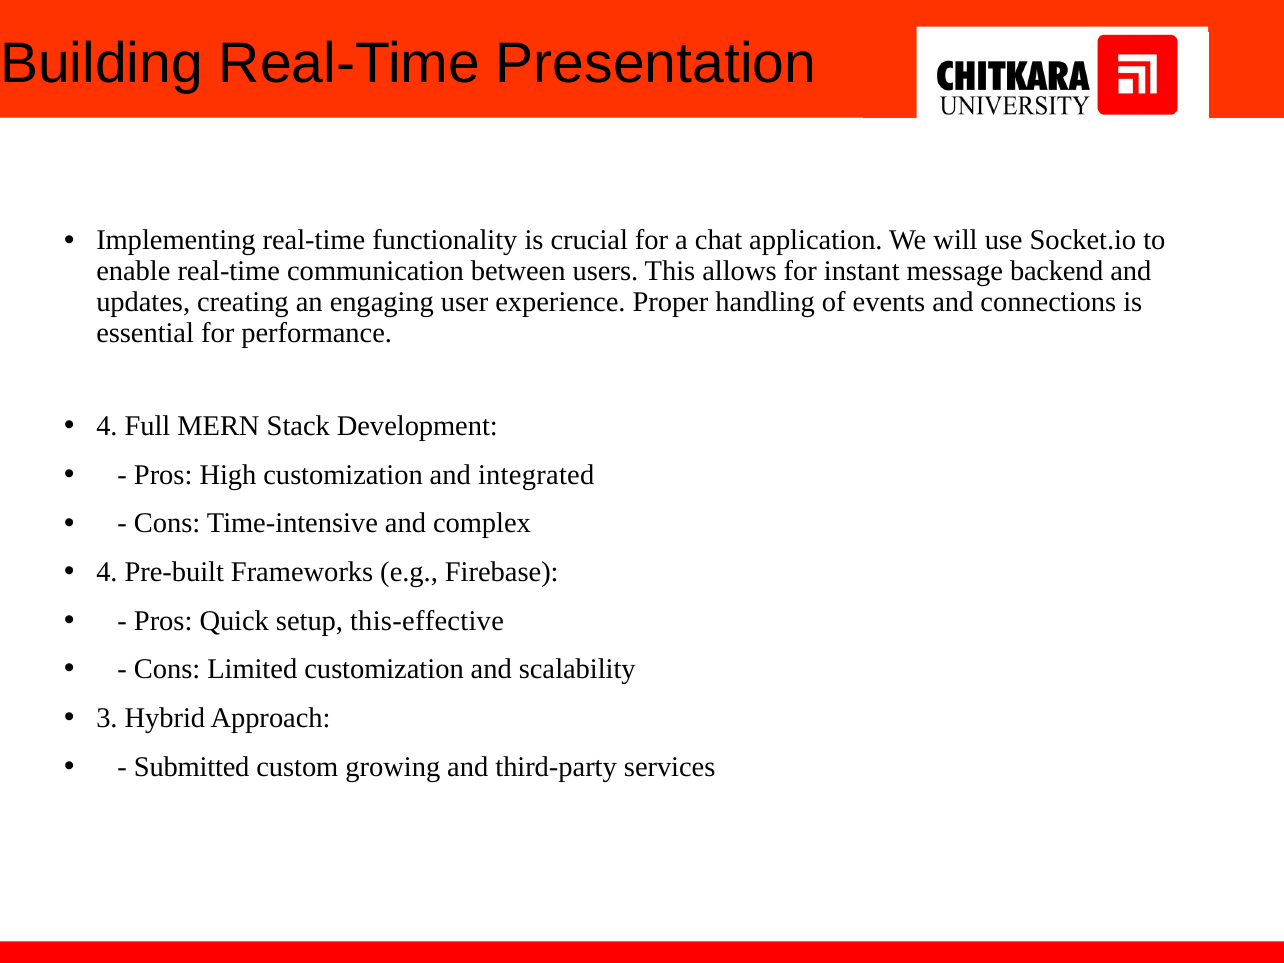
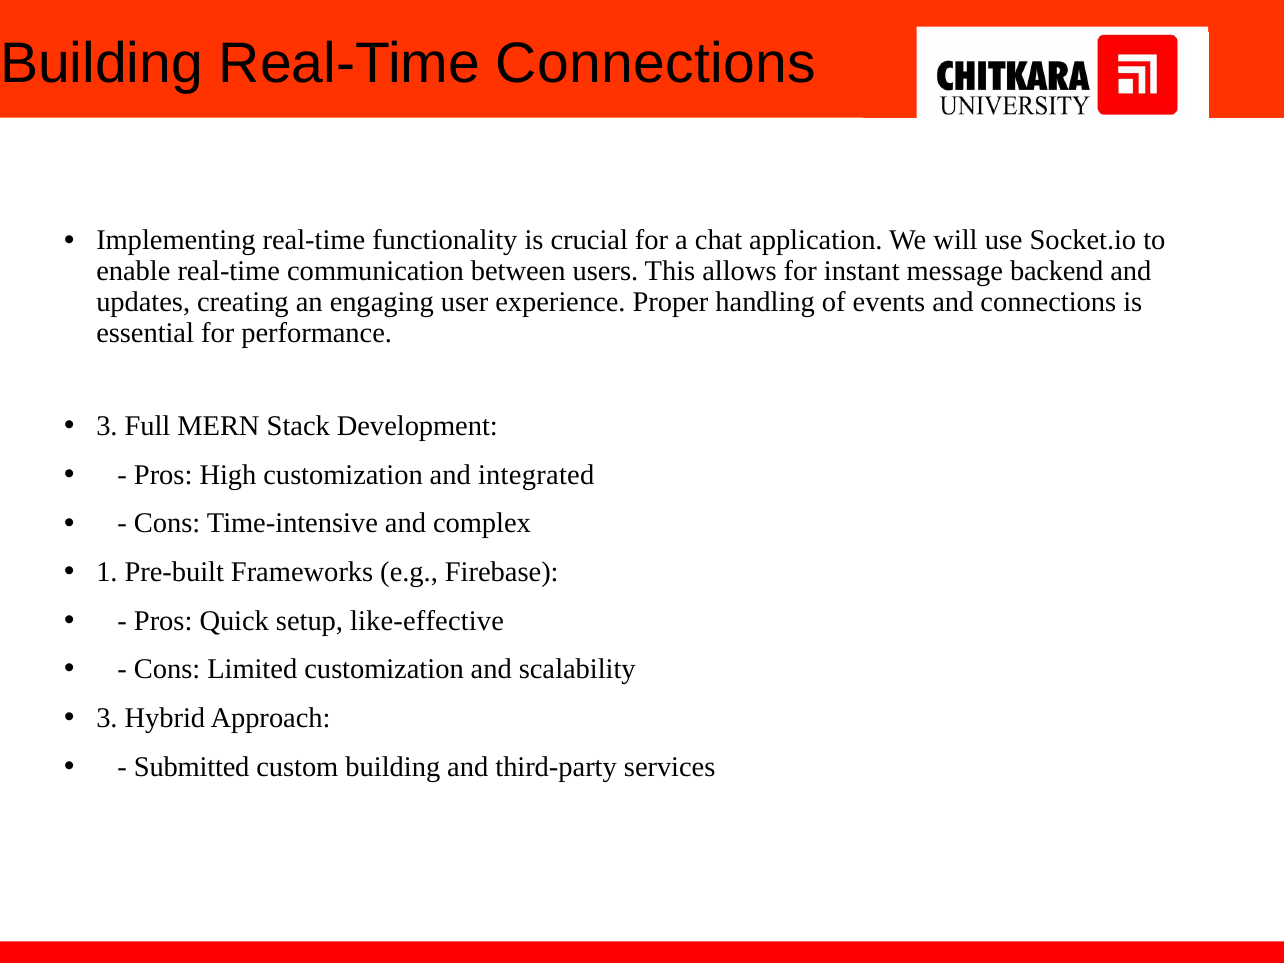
Real-Time Presentation: Presentation -> Connections (656, 64)
4: 4 -> 3 (107, 426)
4: 4 -> 1 (107, 572)
this-effective: this-effective -> like-effective (427, 621)
custom growing: growing -> building (393, 767)
